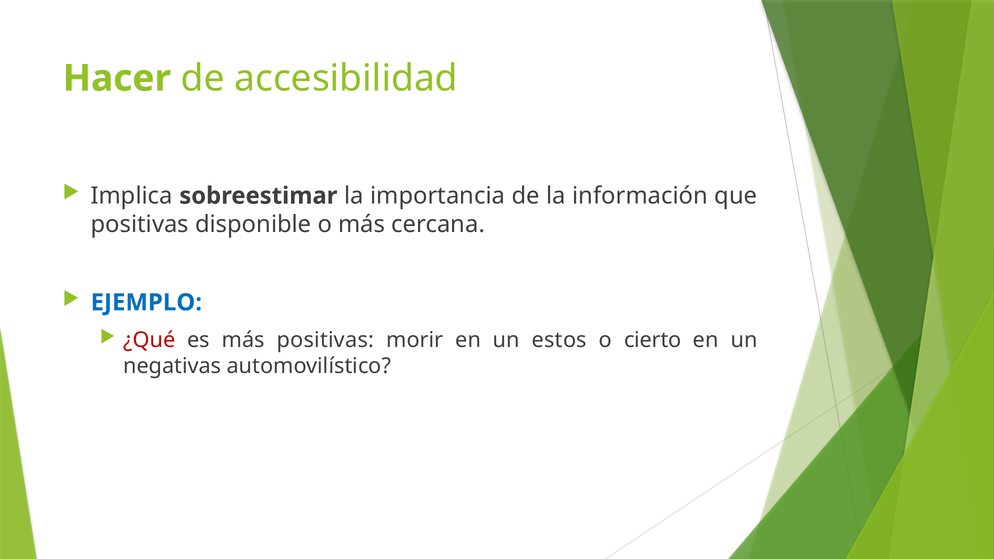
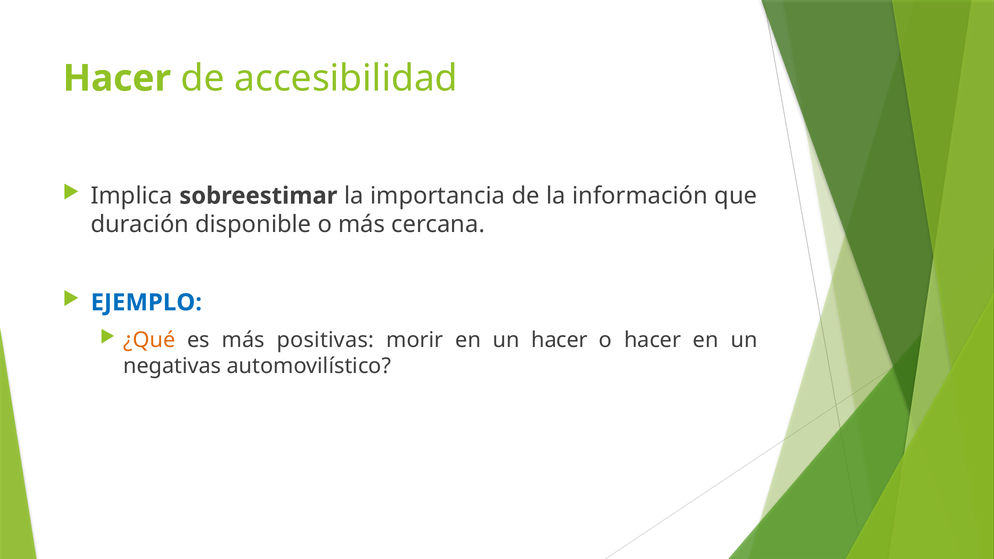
positivas: positivas -> duración (140, 225)
¿Qué colour: red -> orange (149, 340)
un estos: estos -> hacer (560, 340)
o cierto: cierto -> hacer (653, 340)
